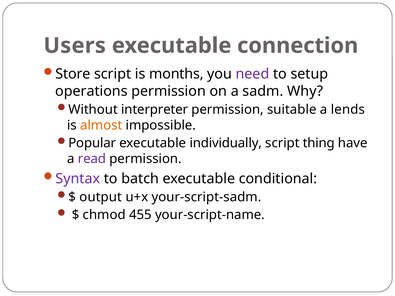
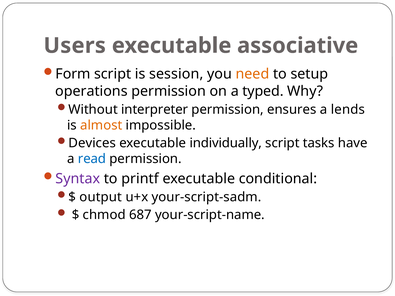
connection: connection -> associative (298, 46)
Store: Store -> Form (73, 74)
months: months -> session (176, 74)
need colour: purple -> orange (252, 74)
sadm: sadm -> typed (263, 91)
suitable: suitable -> ensures (292, 110)
Popular: Popular -> Devices (92, 143)
thing: thing -> tasks (319, 143)
read colour: purple -> blue (92, 159)
batch: batch -> printf (140, 179)
455: 455 -> 687 (140, 215)
